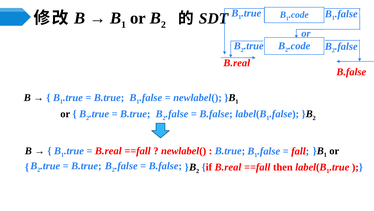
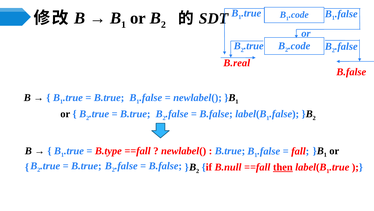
B.real: B.real -> B.type (108, 150)
if B.real: B.real -> B.null (228, 167)
then underline: none -> present (283, 167)
